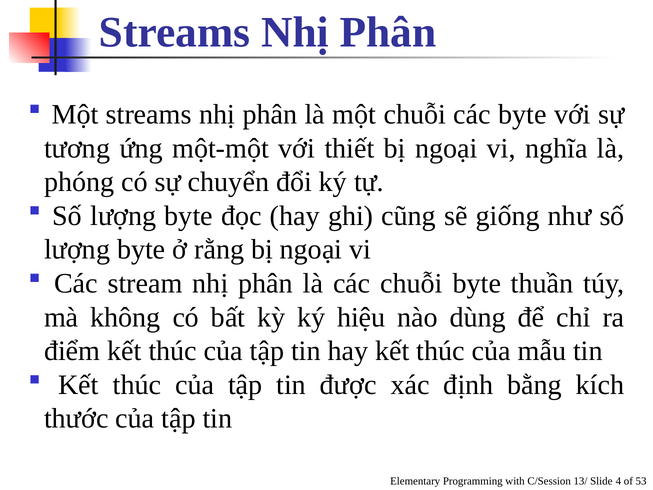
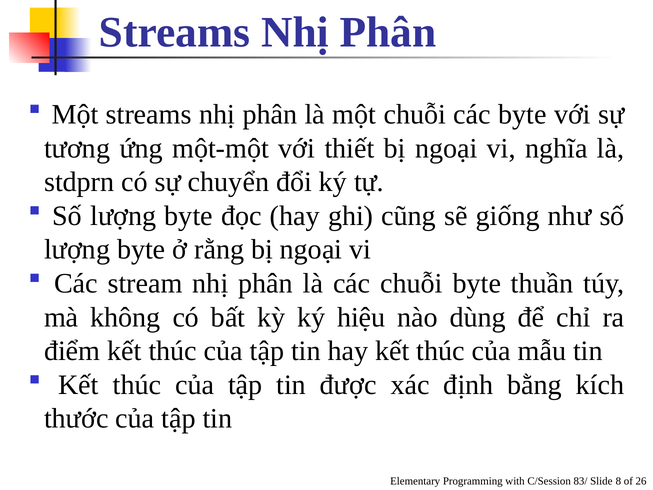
phóng: phóng -> stdprn (79, 182)
13/: 13/ -> 83/ (580, 481)
4: 4 -> 8 (618, 481)
53: 53 -> 26 (641, 481)
